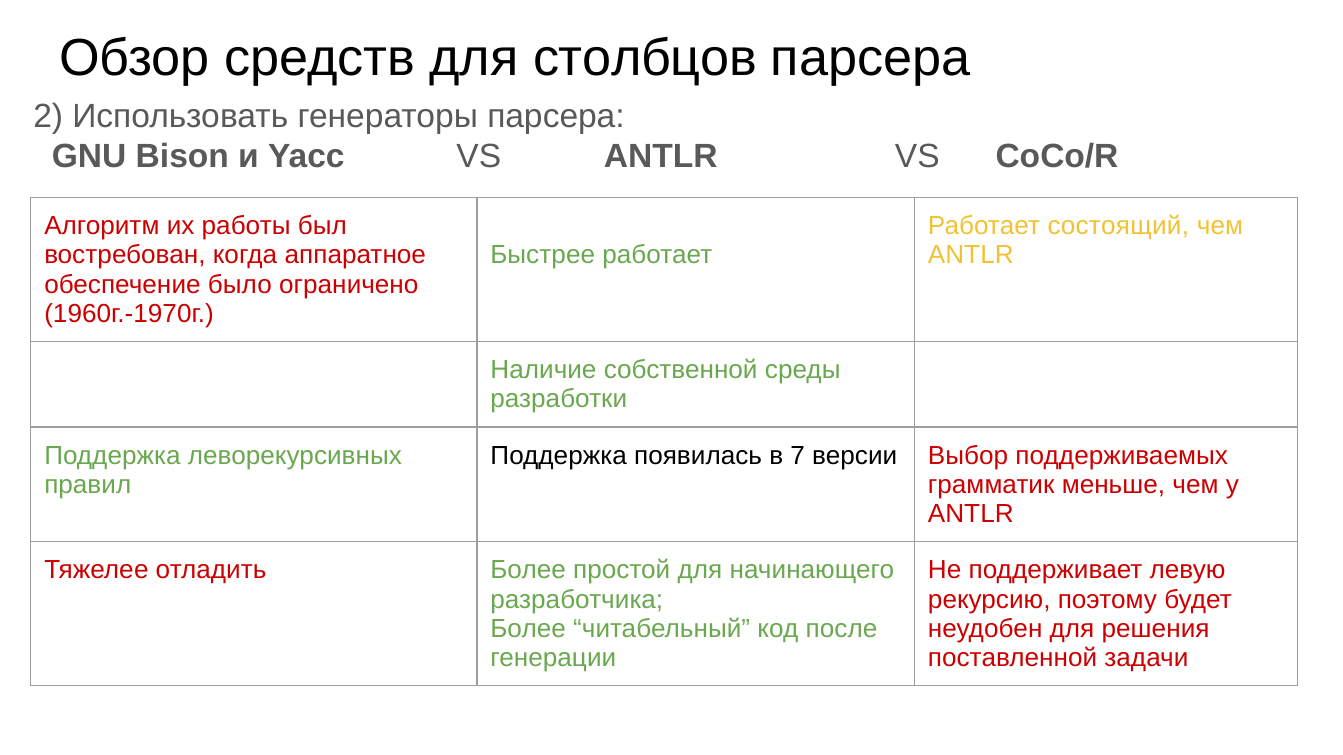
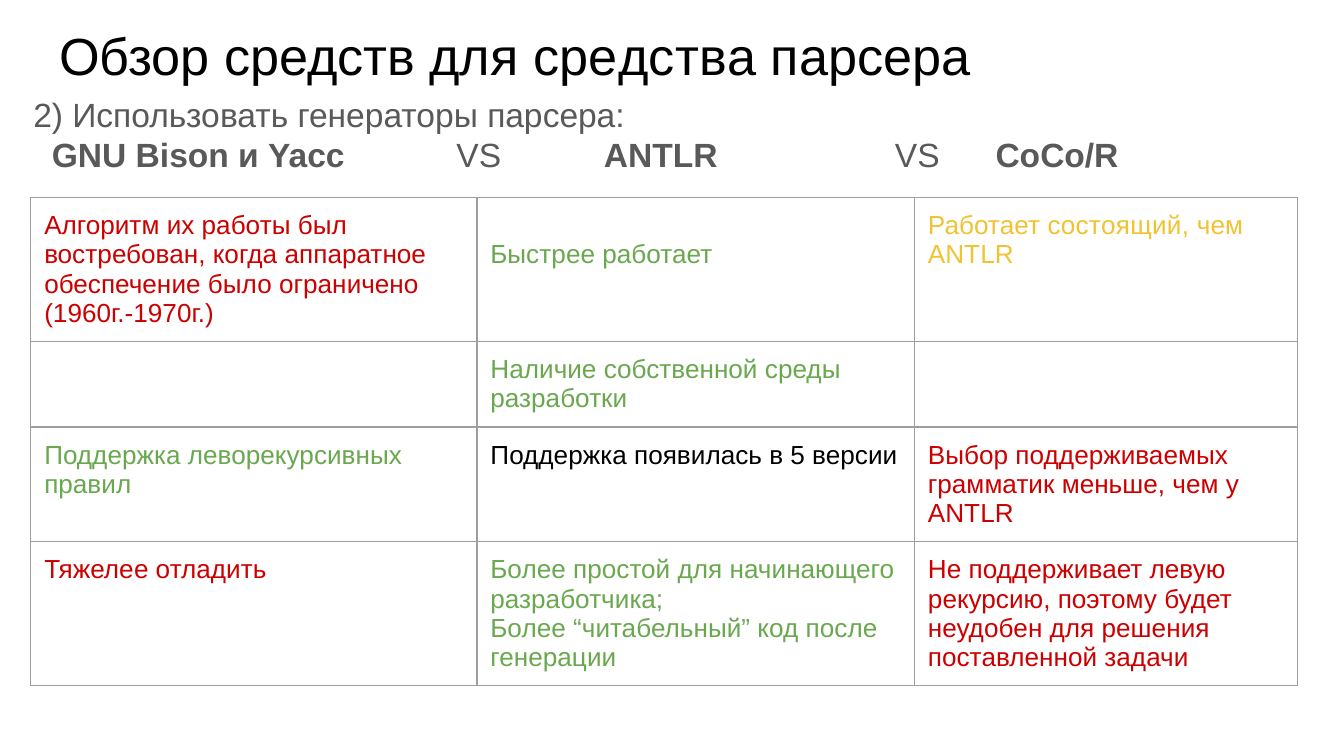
столбцов: столбцов -> средства (645, 58)
7: 7 -> 5 (798, 456)
